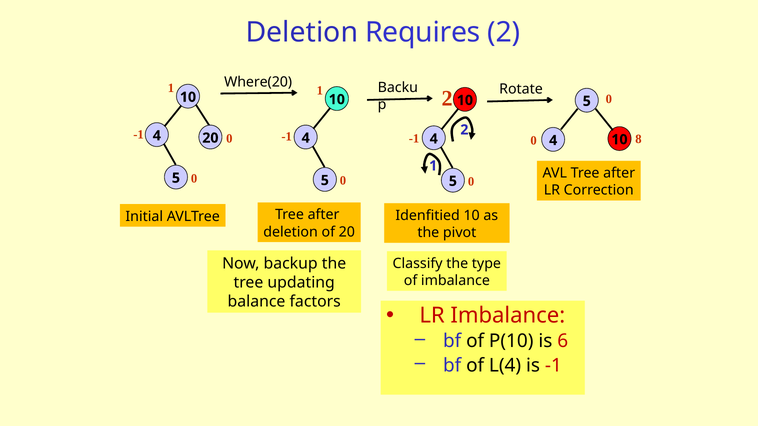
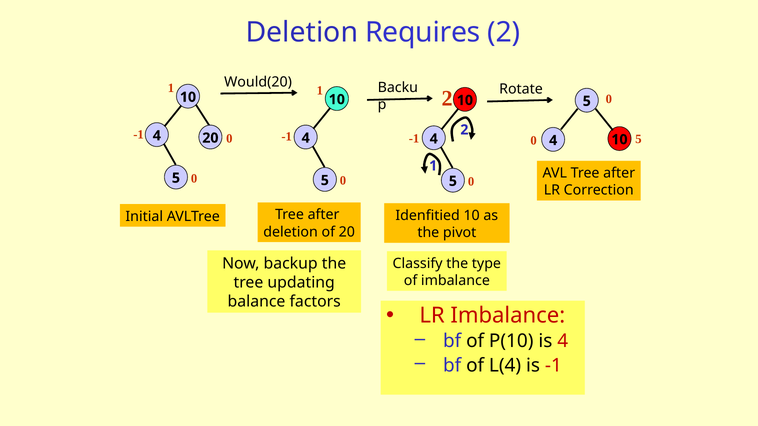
Where(20: Where(20 -> Would(20 (258, 82)
10 8: 8 -> 5 (638, 139)
is 6: 6 -> 4 (563, 342)
